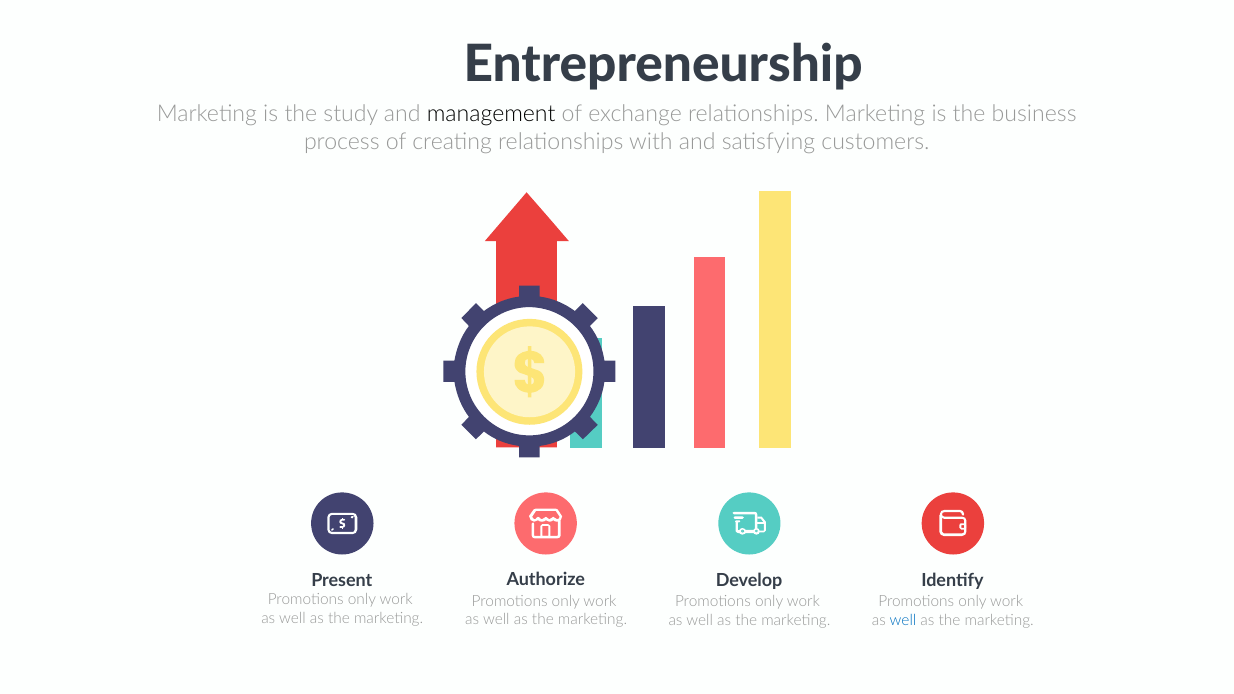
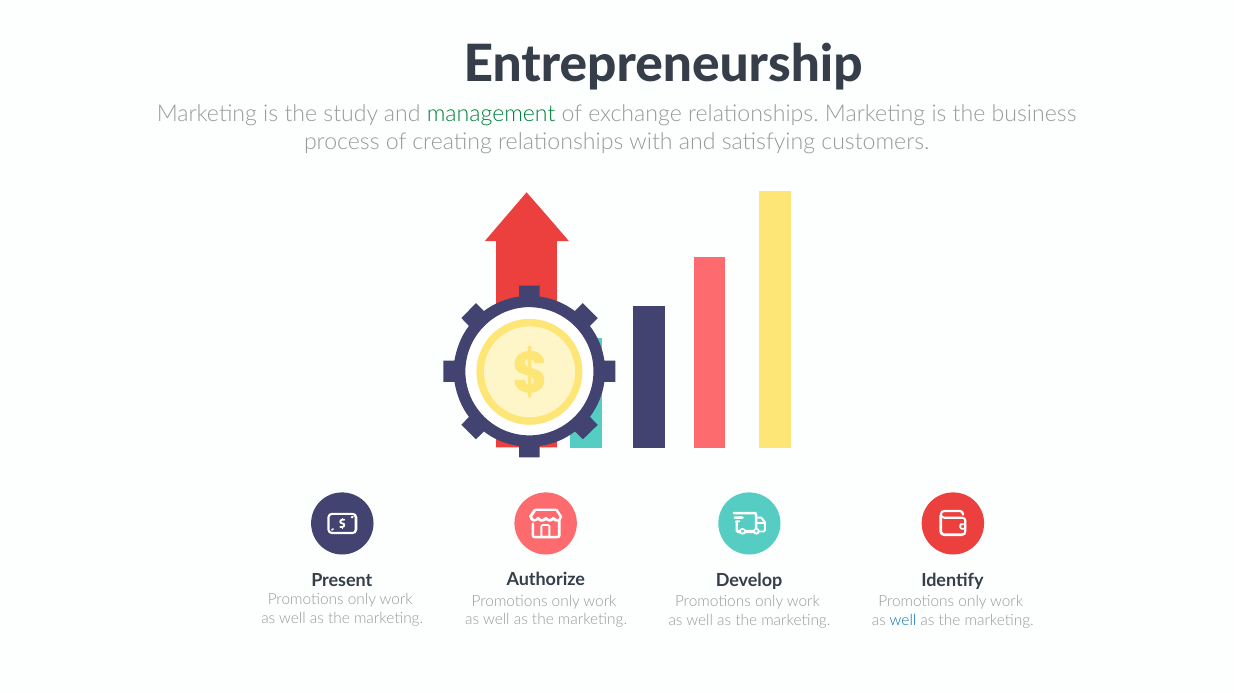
management colour: black -> green (491, 114)
